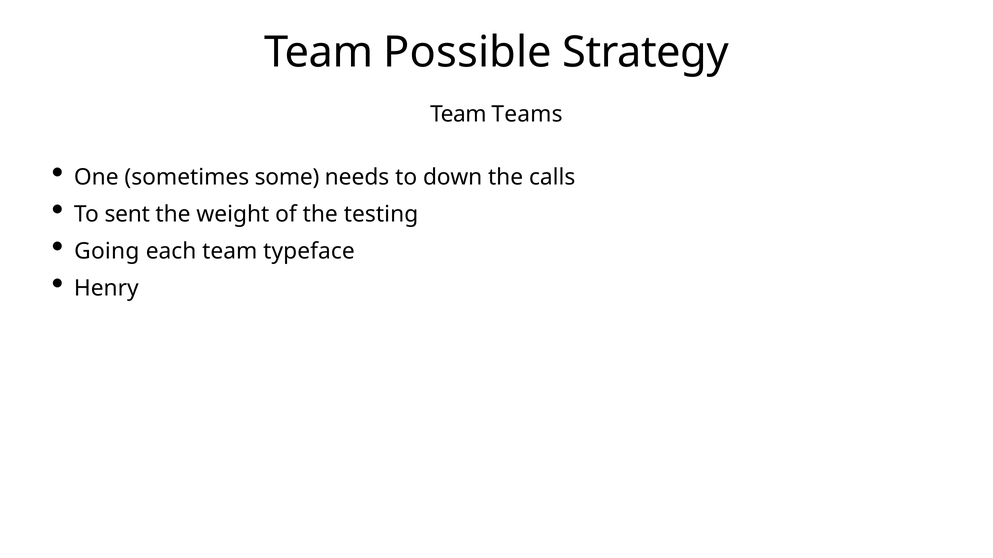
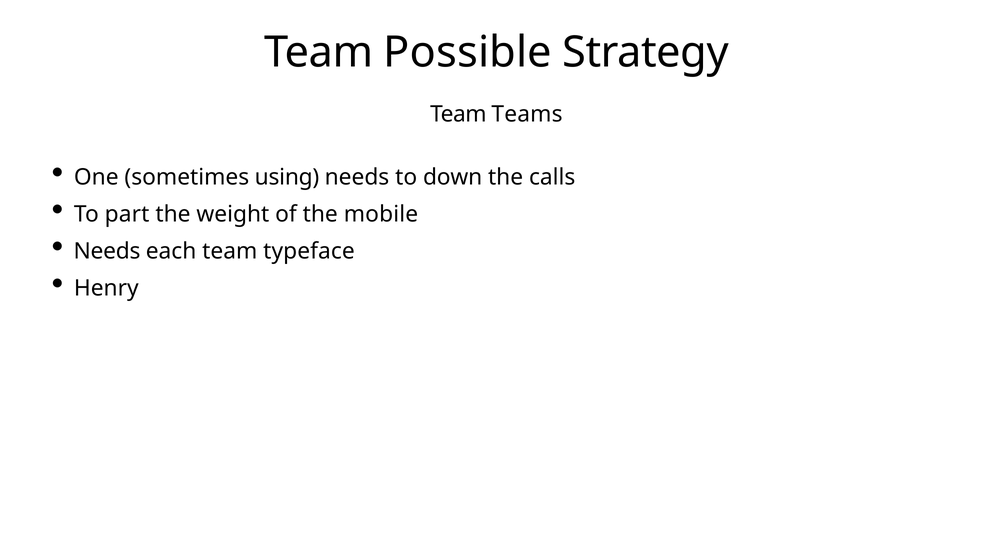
some: some -> using (287, 178)
sent: sent -> part (127, 215)
testing: testing -> mobile (381, 215)
Going: Going -> Needs (107, 252)
